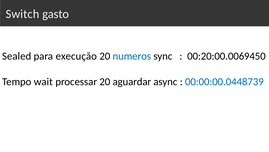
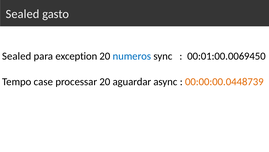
Switch: Switch -> Sealed (23, 14)
execução: execução -> exception (76, 56)
00:20:00.0069450: 00:20:00.0069450 -> 00:01:00.0069450 (227, 56)
wait: wait -> case (43, 81)
00:00:00.0448739 colour: blue -> orange (224, 81)
